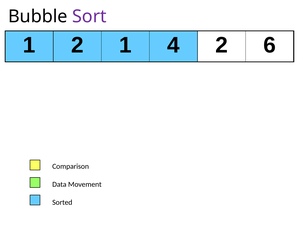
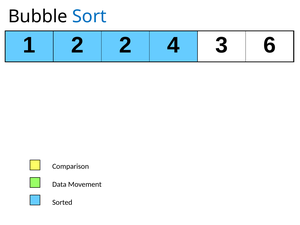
Sort colour: purple -> blue (89, 16)
2 1: 1 -> 2 (125, 45)
4 2: 2 -> 3 (222, 45)
